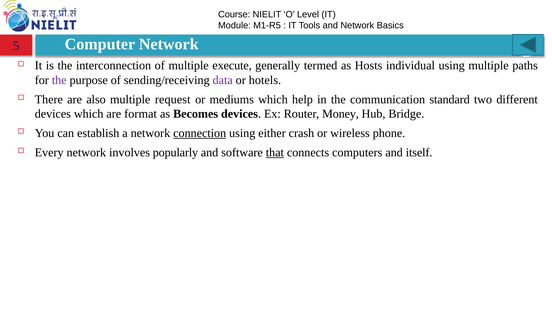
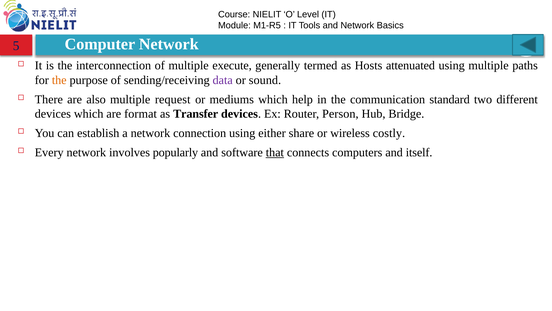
individual: individual -> attenuated (410, 65)
the colour: purple -> orange (59, 80)
hotels: hotels -> sound (265, 80)
Becomes: Becomes -> Transfer (196, 114)
Money: Money -> Person (340, 114)
connection underline: present -> none (200, 133)
crash: crash -> share (301, 133)
phone: phone -> costly (389, 133)
